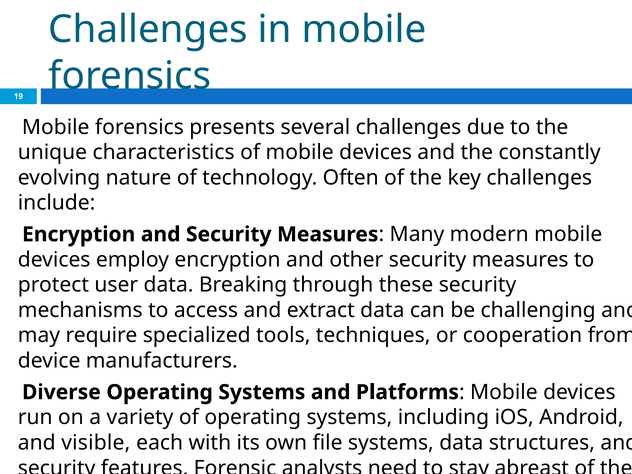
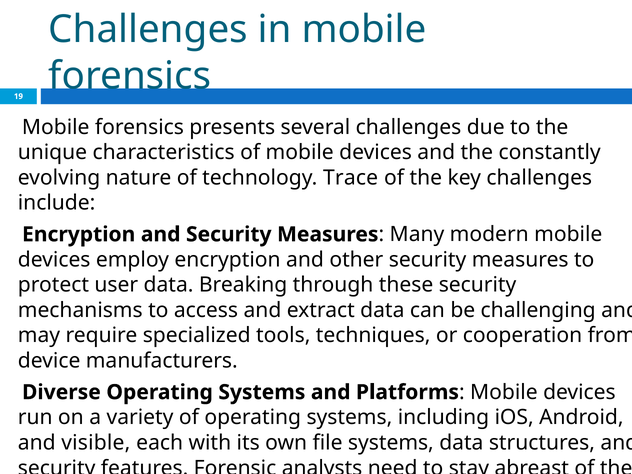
Often: Often -> Trace (351, 178)
